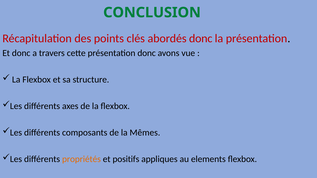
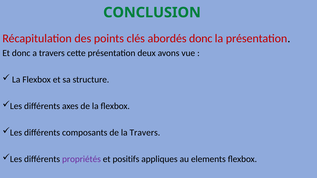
présentation donc: donc -> deux (147, 53)
la Mêmes: Mêmes -> Travers (145, 133)
propriétés colour: orange -> purple (81, 159)
